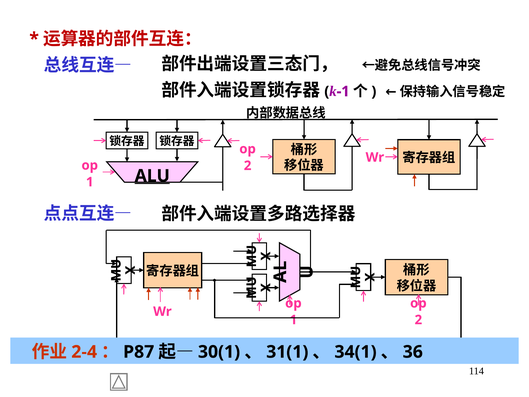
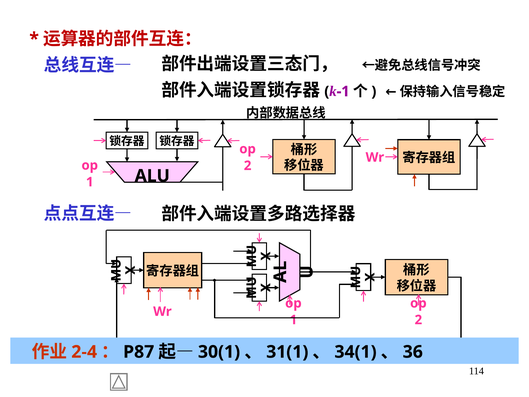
ALU underline: present -> none (152, 176)
